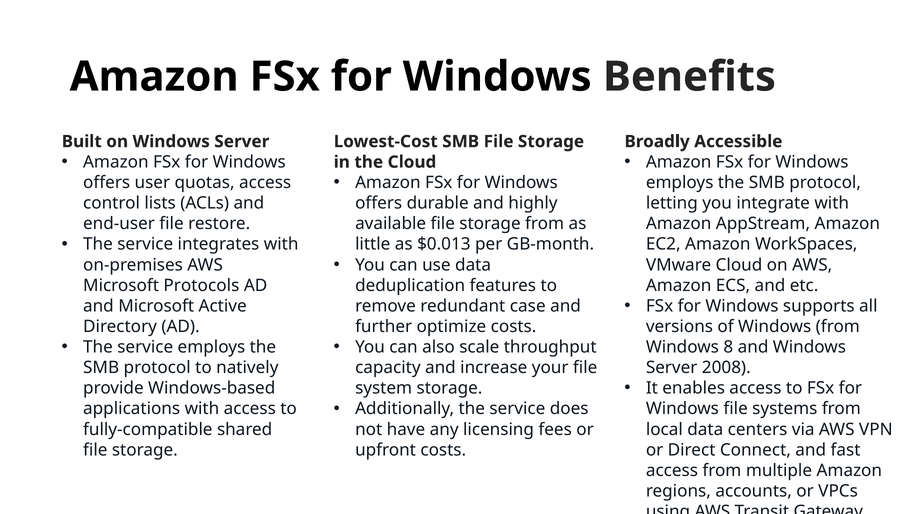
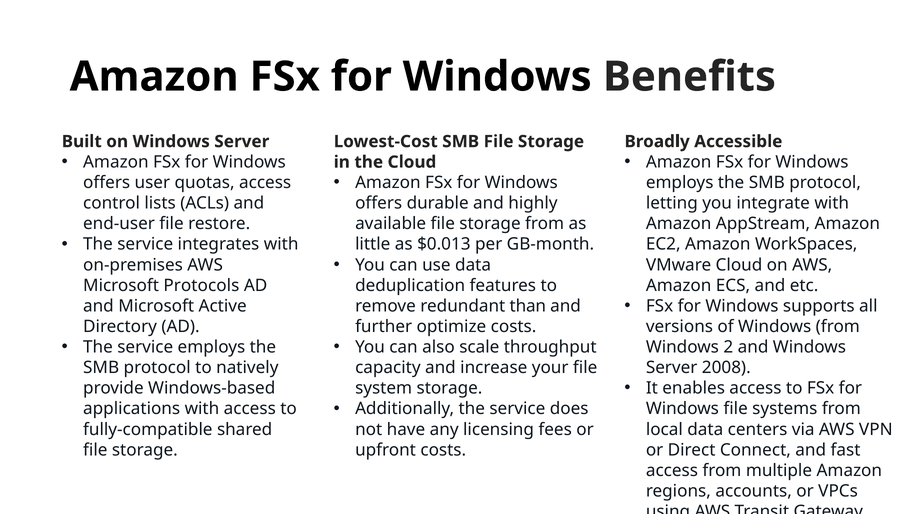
case: case -> than (528, 306)
8: 8 -> 2 (728, 347)
